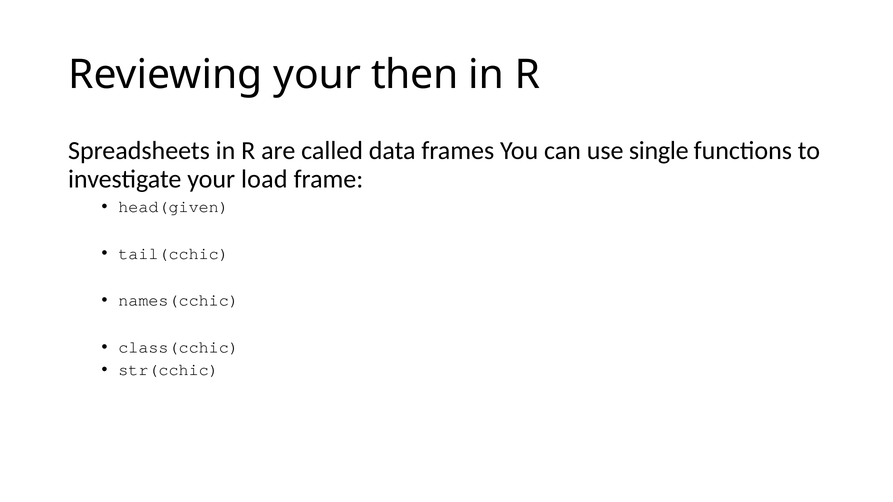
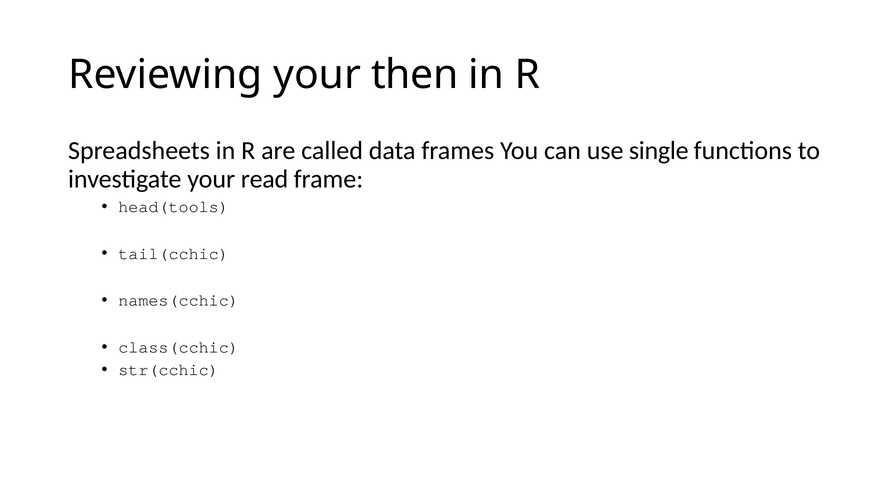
load: load -> read (265, 179)
head(given: head(given -> head(tools (174, 207)
